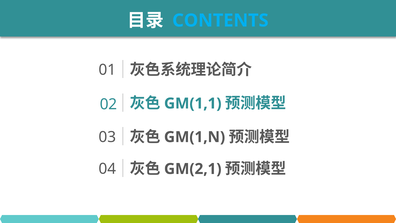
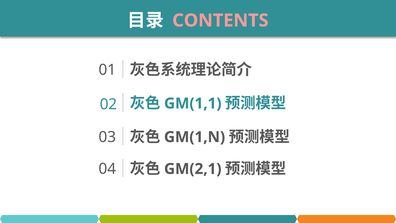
CONTENTS colour: light blue -> pink (220, 20)
